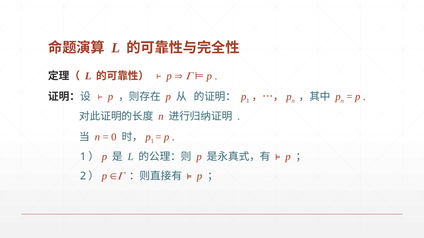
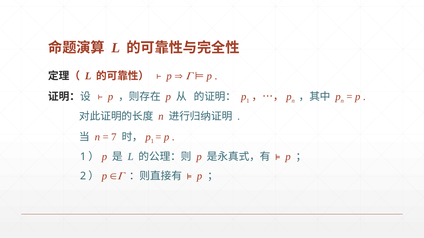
0: 0 -> 7 (114, 137)
